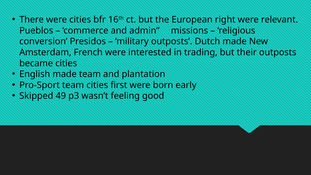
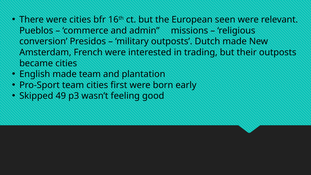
right: right -> seen (225, 20)
